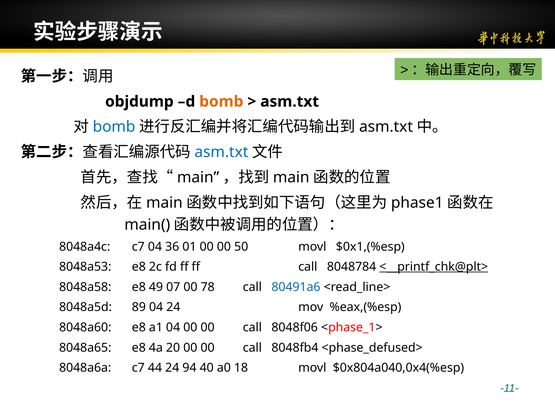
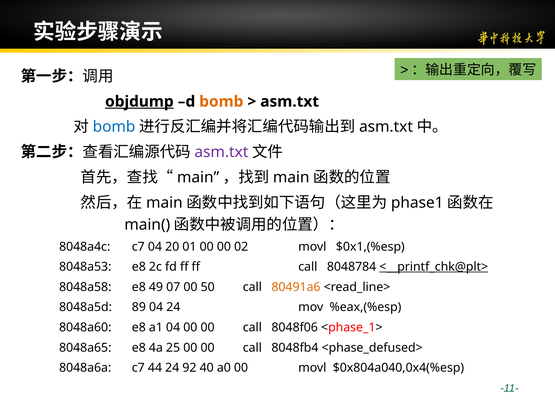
objdump underline: none -> present (139, 102)
asm.txt colour: blue -> purple (221, 152)
36: 36 -> 20 (172, 247)
50: 50 -> 02 (241, 247)
78: 78 -> 50 (208, 287)
80491a6 colour: blue -> orange (296, 287)
20: 20 -> 25 (173, 348)
94: 94 -> 92 (189, 368)
a0 18: 18 -> 00 (241, 368)
